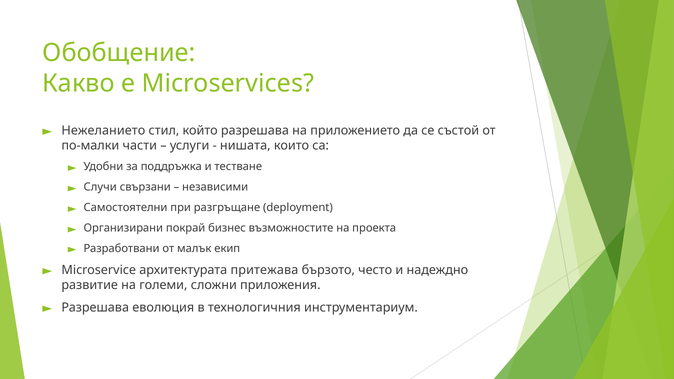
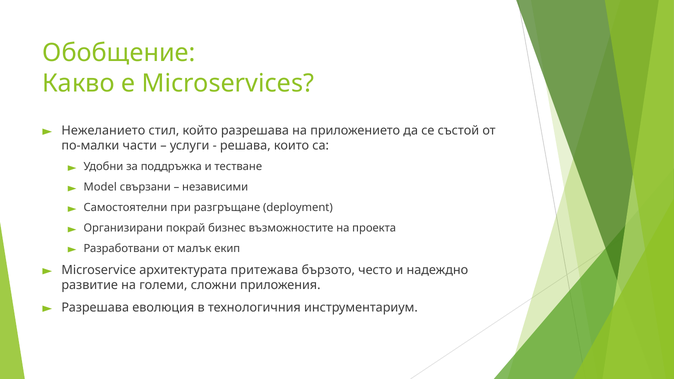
нишата: нишата -> решава (245, 146)
Случи: Случи -> Model (100, 187)
